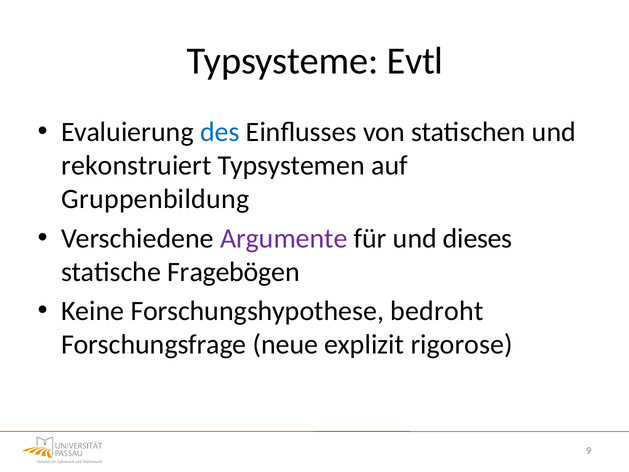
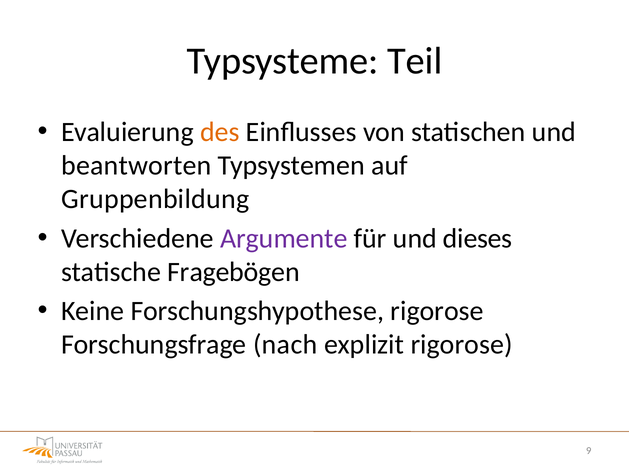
Evtl: Evtl -> Teil (415, 61)
des colour: blue -> orange (220, 132)
rekonstruiert: rekonstruiert -> beantworten (136, 166)
Forschungshypothese bedroht: bedroht -> rigorose (437, 311)
neue: neue -> nach (285, 344)
